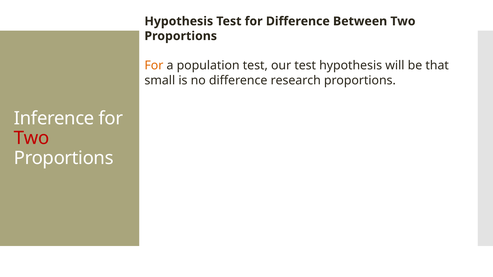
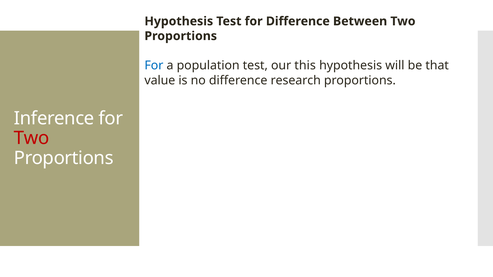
For colour: orange -> blue (154, 66)
our test: test -> this (305, 66)
small: small -> value (160, 80)
